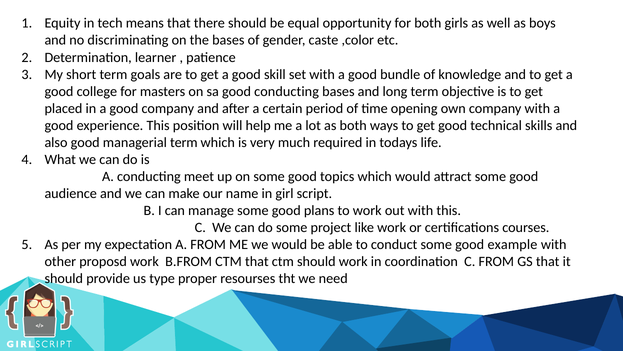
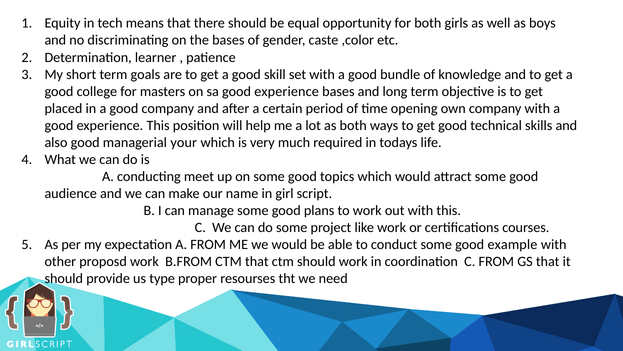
sa good conducting: conducting -> experience (287, 91)
managerial term: term -> your (184, 142)
